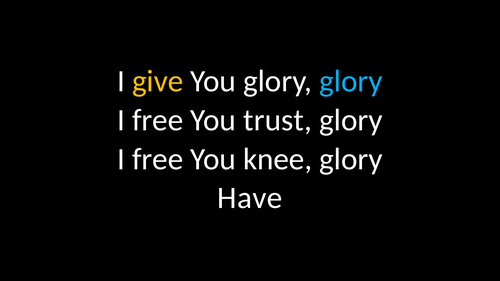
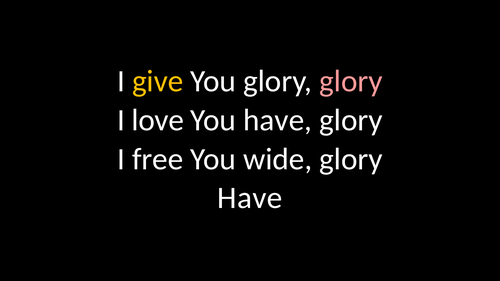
glory colour: light blue -> pink (351, 81)
free: free -> love (158, 120)
You trust: trust -> have (278, 120)
knee: knee -> wide (278, 159)
